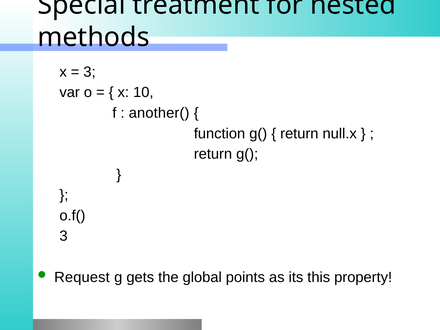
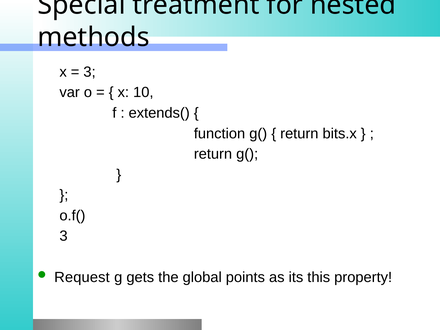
another(: another( -> extends( (159, 113)
null.x: null.x -> bits.x (340, 133)
